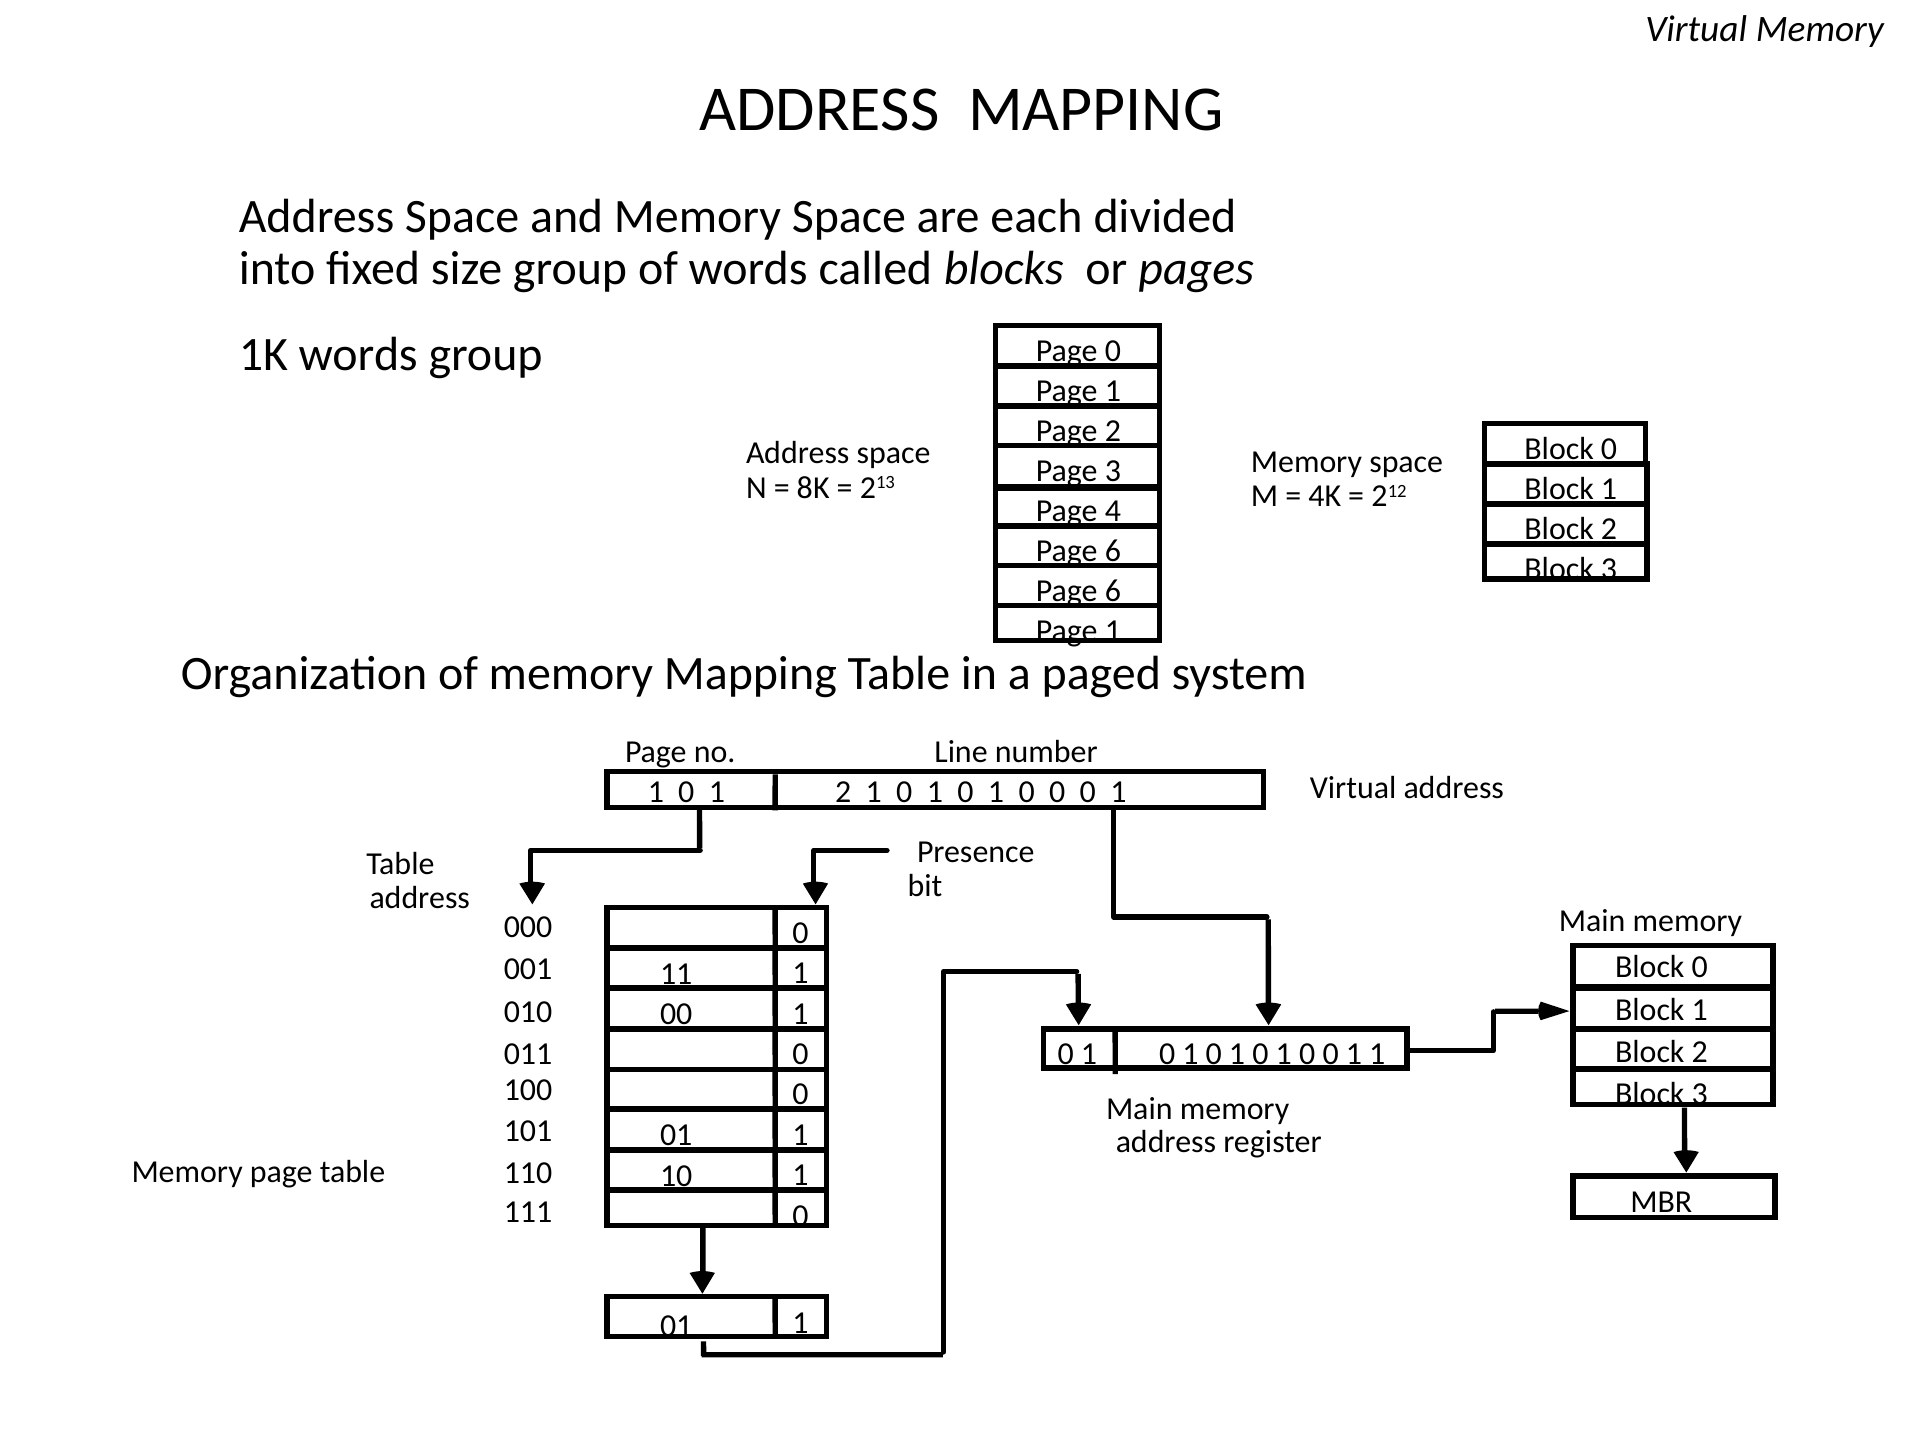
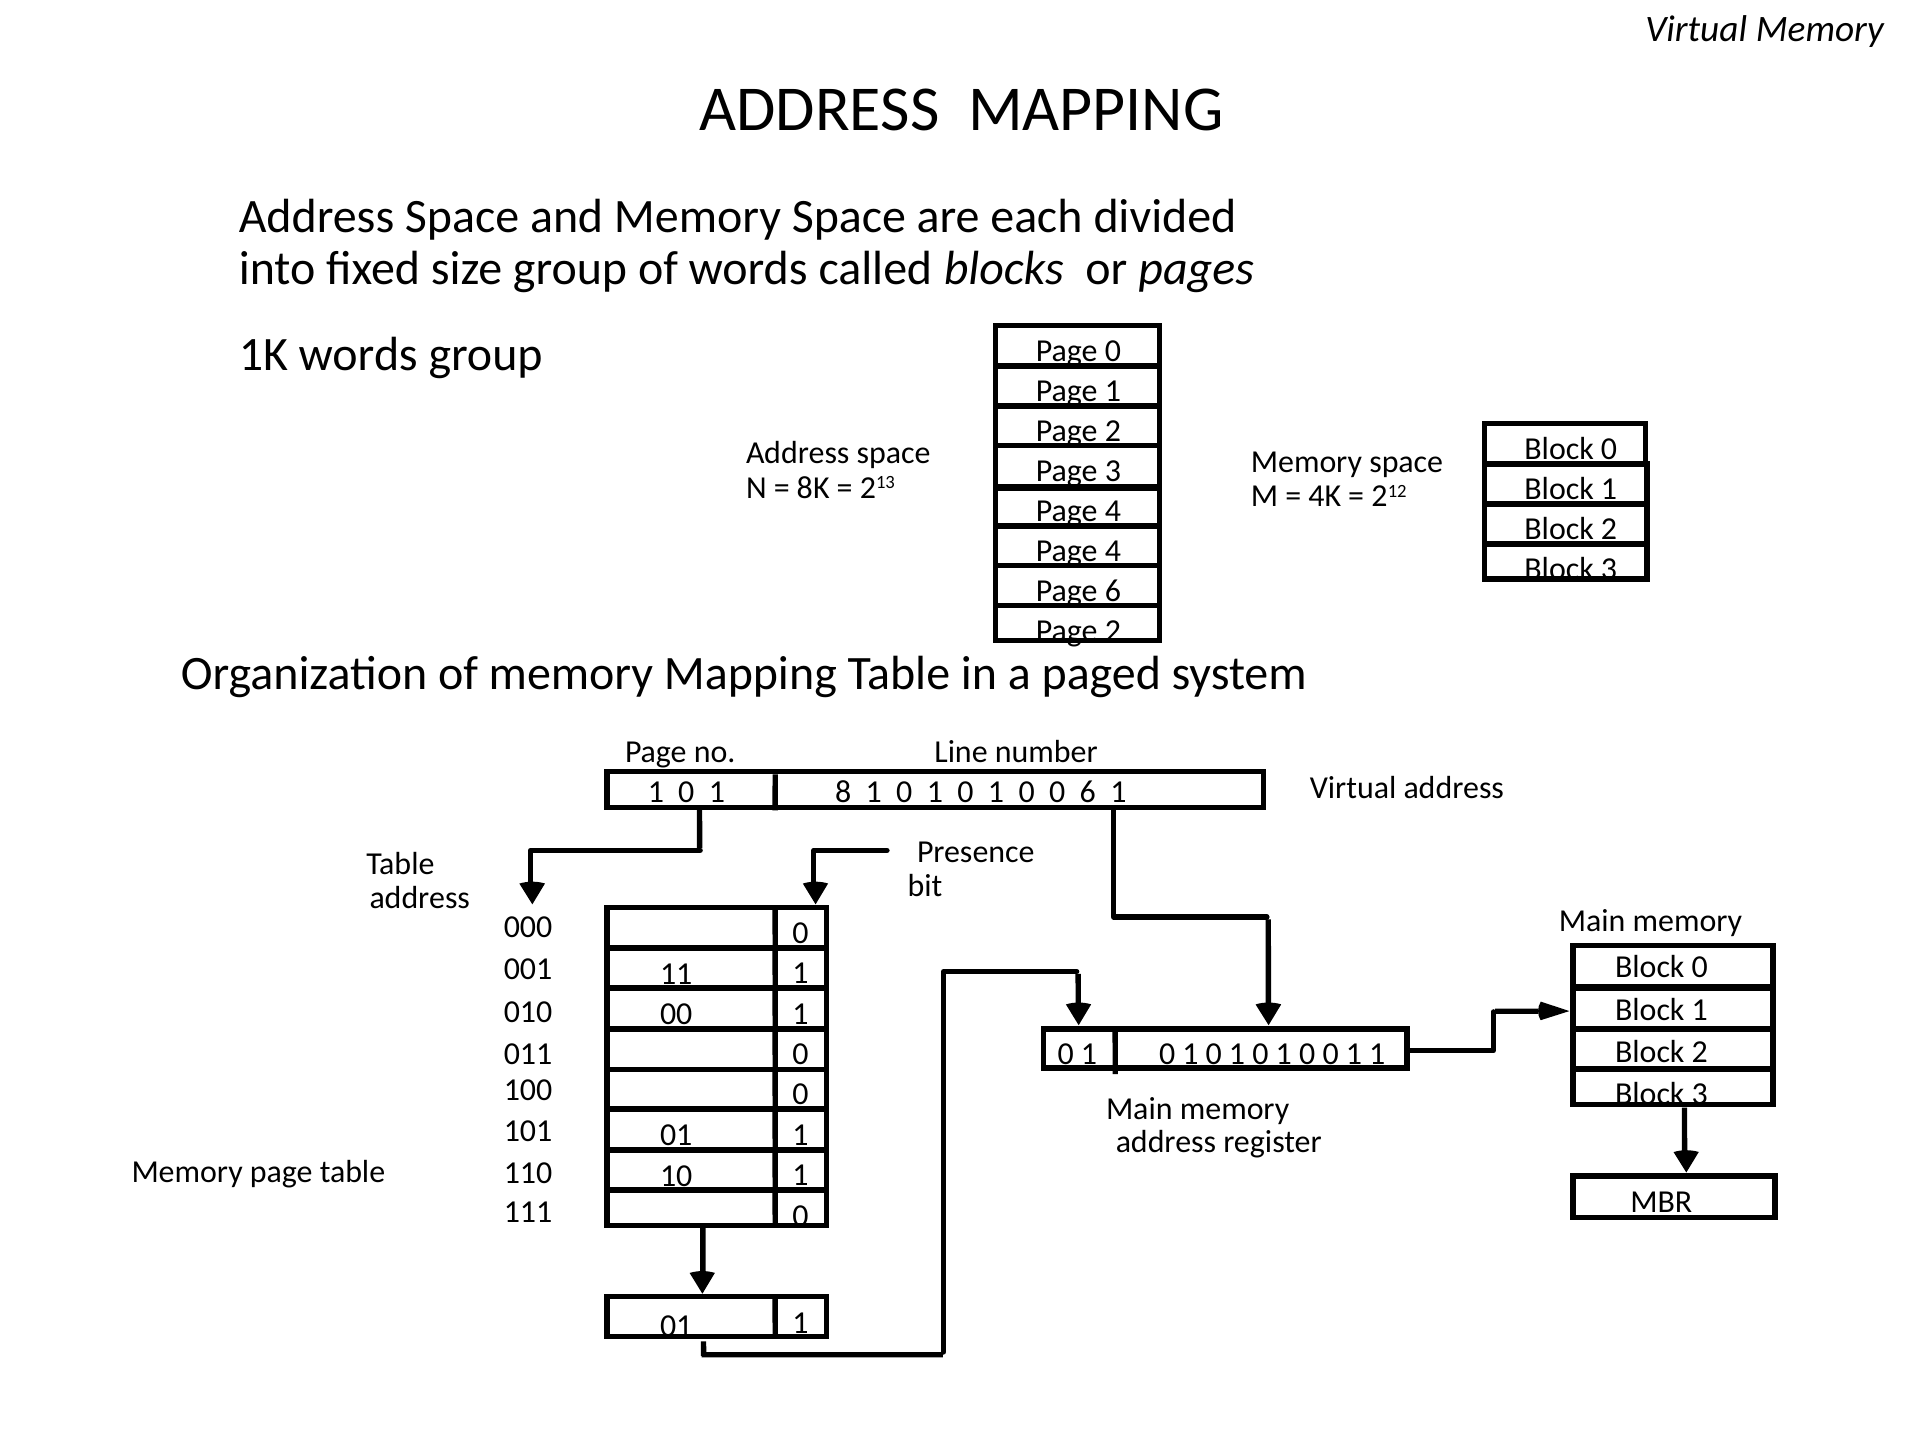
6: 6 -> 4 (1113, 551)
1: 1 -> 2 (1113, 631)
1 2: 2 -> 8 (843, 792)
0 0 0: 0 -> 6 (1088, 792)
